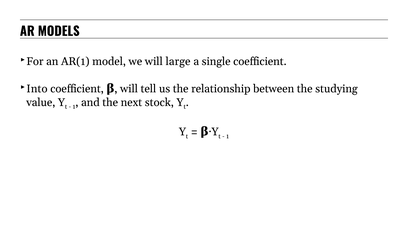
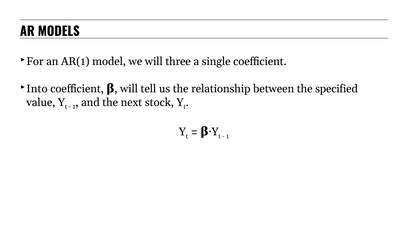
large: large -> three (178, 61)
studying: studying -> specified (337, 89)
